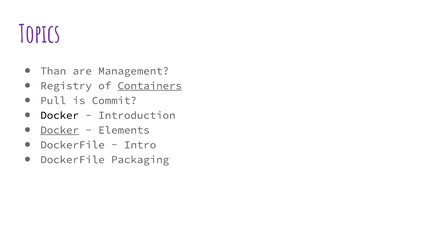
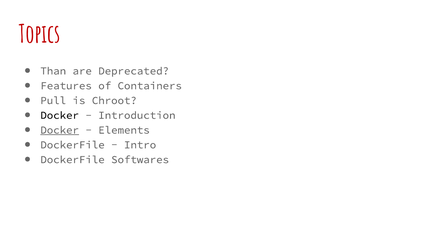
Topics colour: purple -> red (40, 35)
Management: Management -> Deprecated (134, 71)
Registry: Registry -> Features (66, 86)
Containers underline: present -> none (150, 86)
Commit: Commit -> Chroot (114, 101)
Packaging: Packaging -> Softwares (140, 160)
